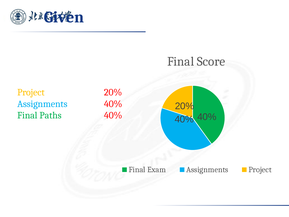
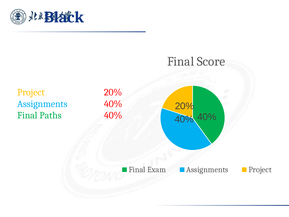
Given: Given -> Black (64, 17)
